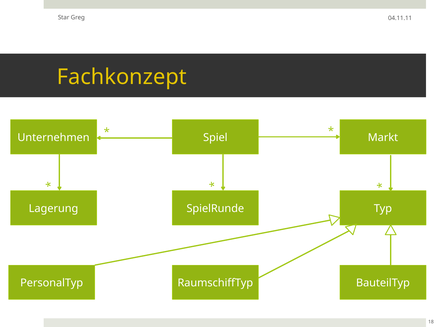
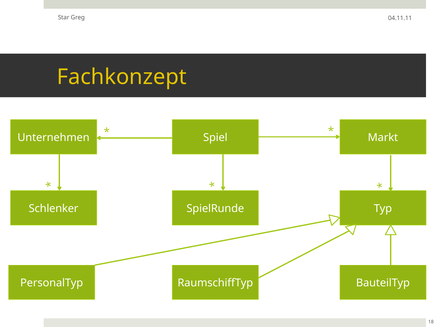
Lagerung: Lagerung -> Schlenker (54, 209)
